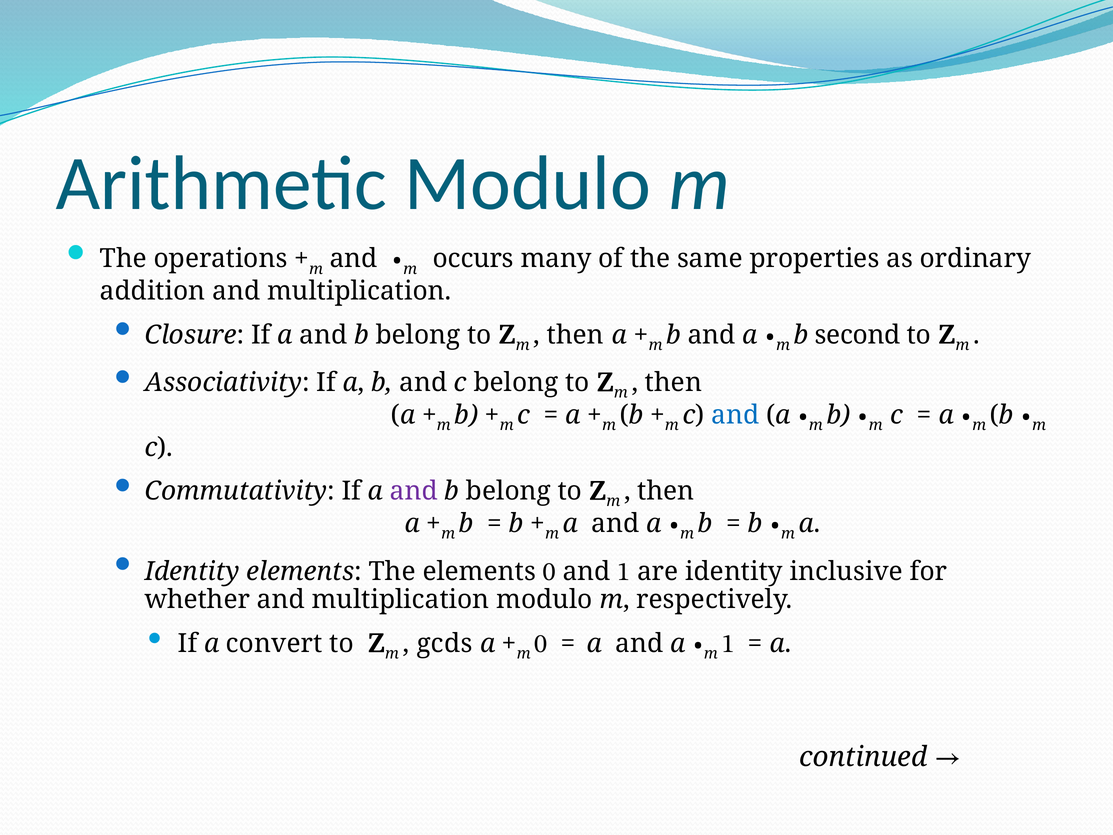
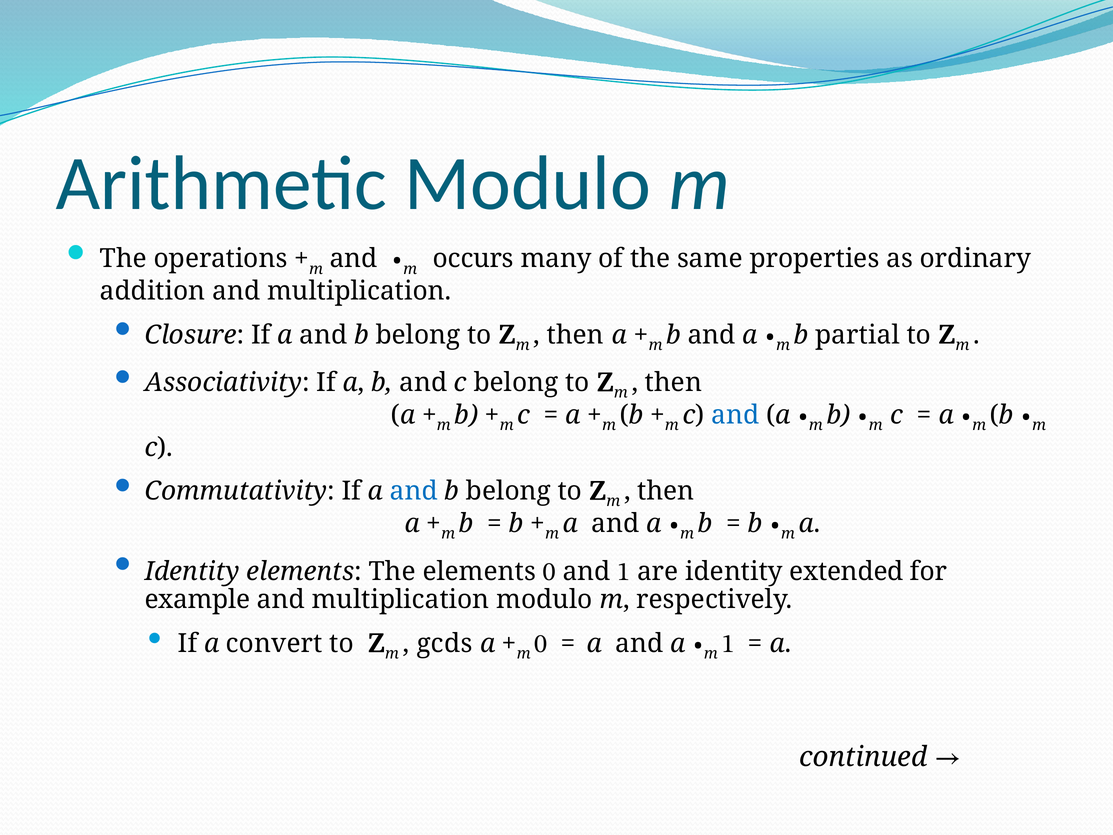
second: second -> partial (857, 335)
and colour: purple -> blue (414, 491)
inclusive: inclusive -> extended (846, 571)
whether: whether -> example (197, 600)
